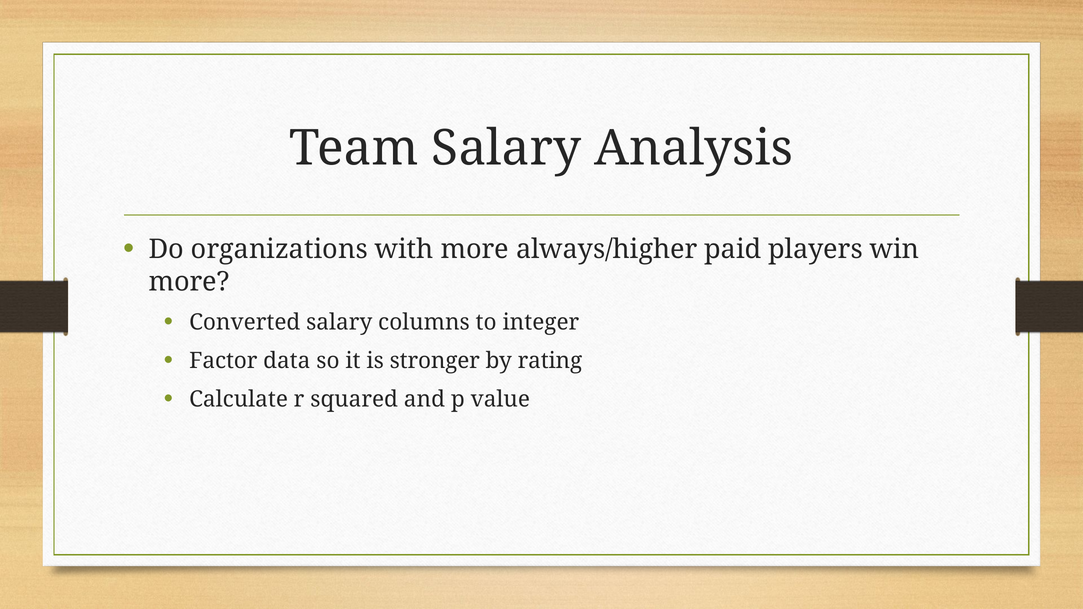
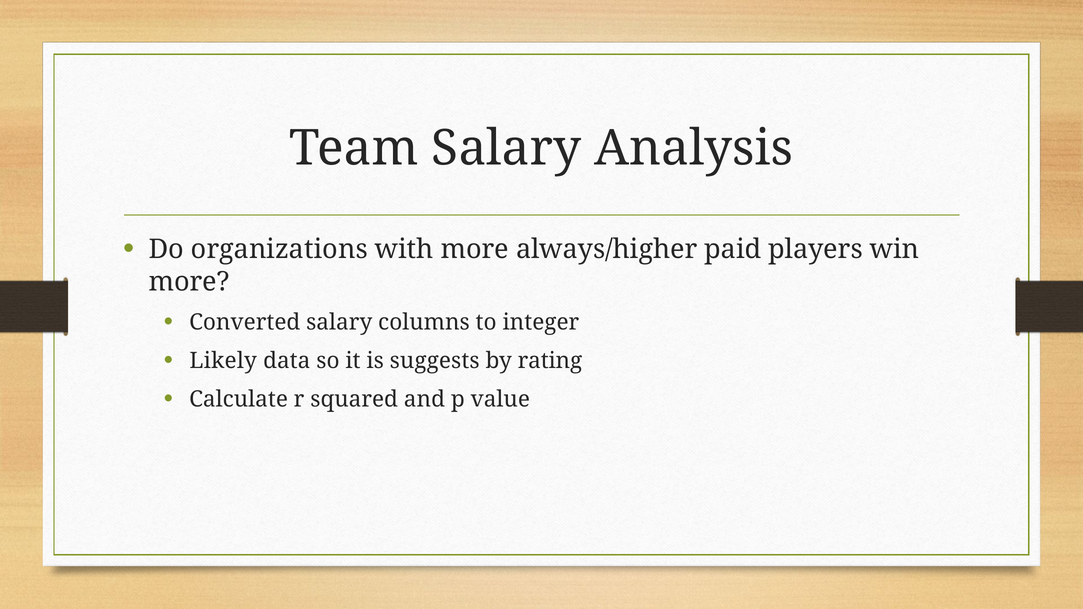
Factor: Factor -> Likely (223, 361)
stronger: stronger -> suggests (435, 361)
